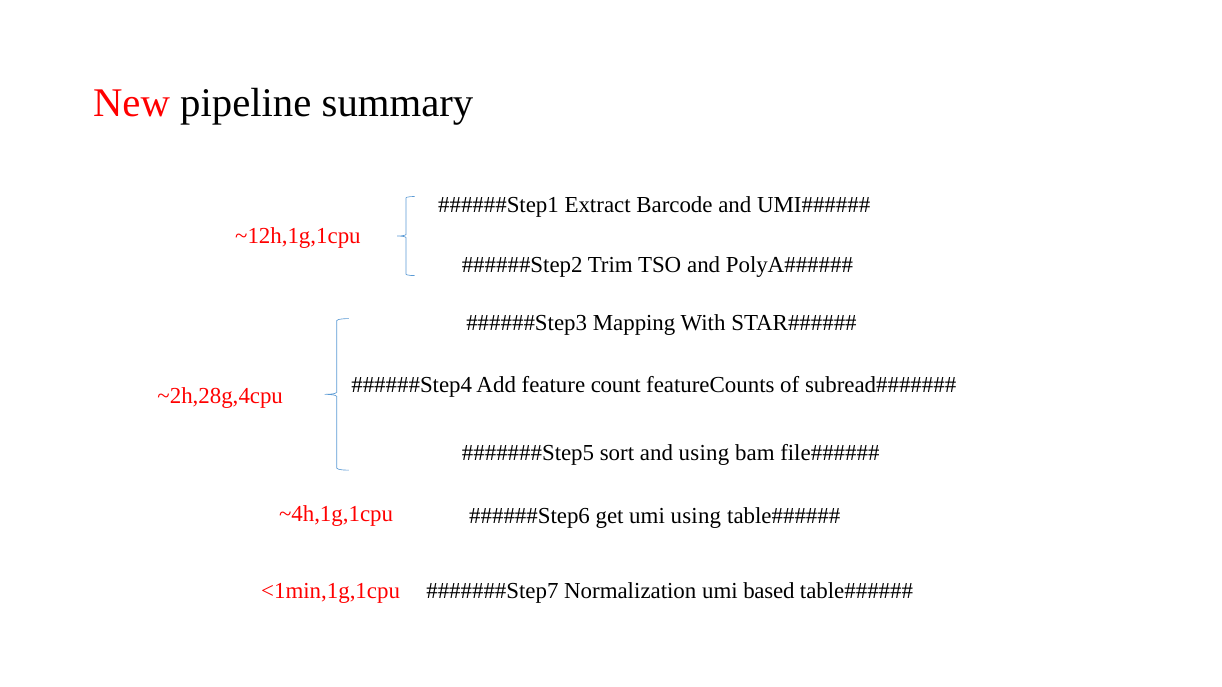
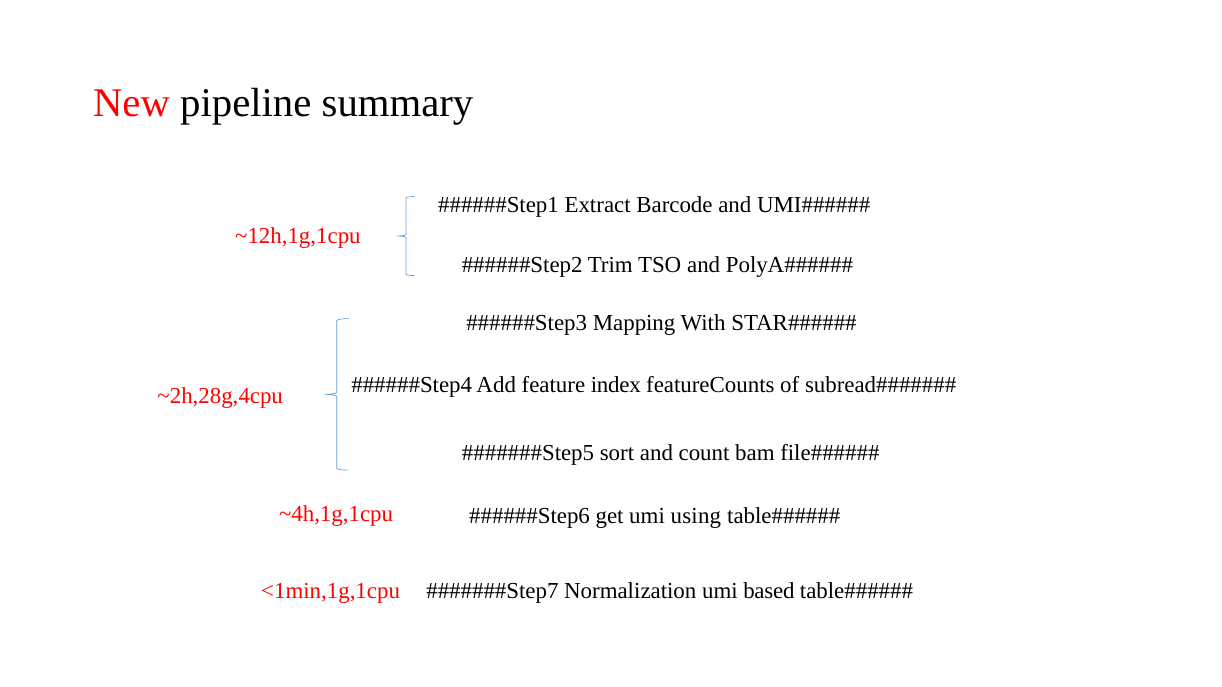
count: count -> index (616, 385)
and using: using -> count (704, 453)
